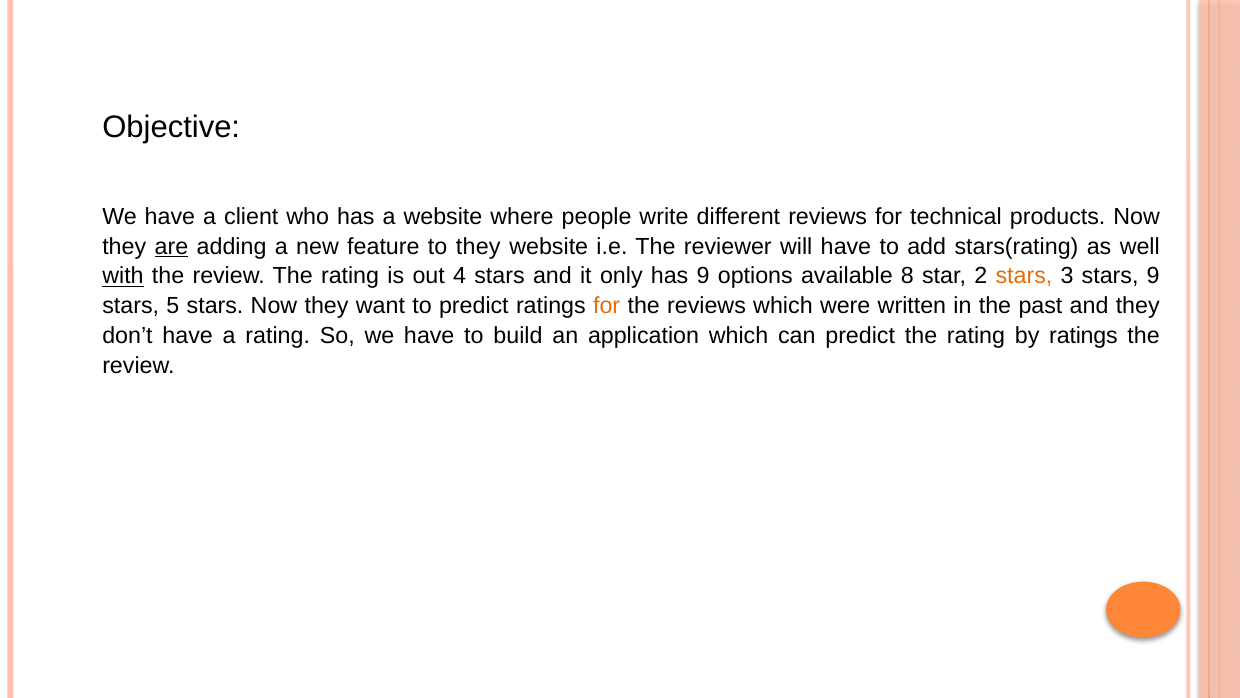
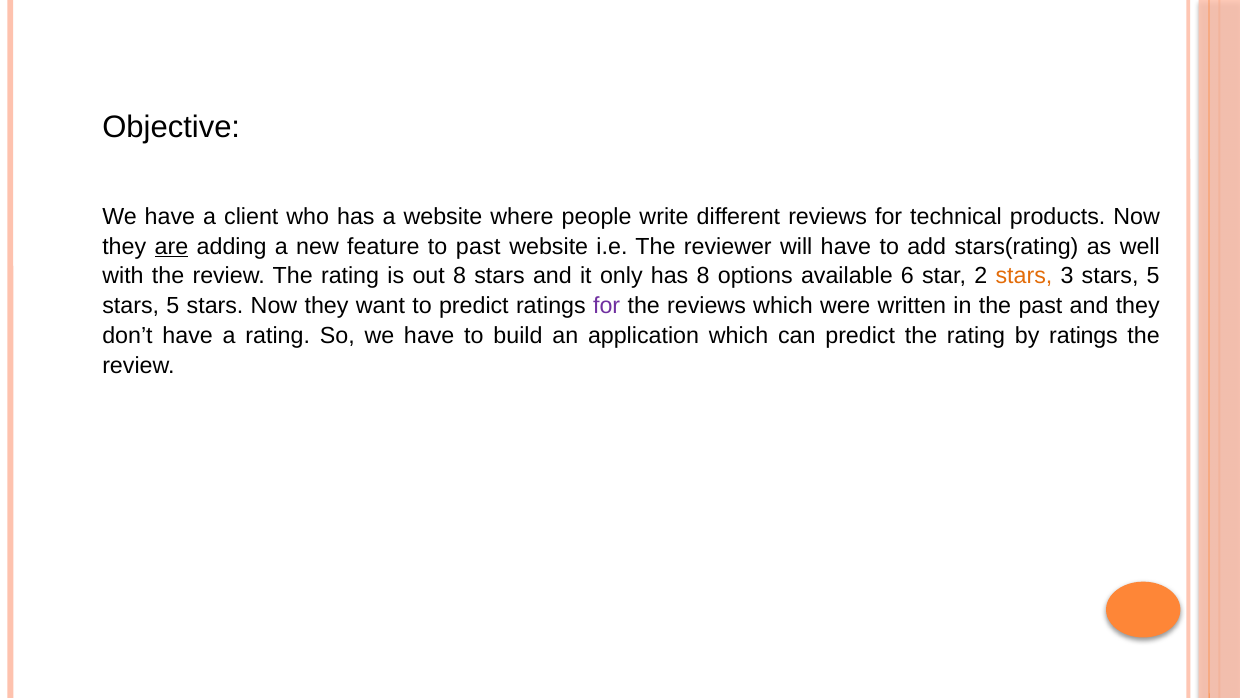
to they: they -> past (478, 246)
with underline: present -> none (123, 276)
out 4: 4 -> 8 (460, 276)
has 9: 9 -> 8 (703, 276)
8: 8 -> 6 (907, 276)
3 stars 9: 9 -> 5 (1153, 276)
for colour: orange -> purple (607, 306)
